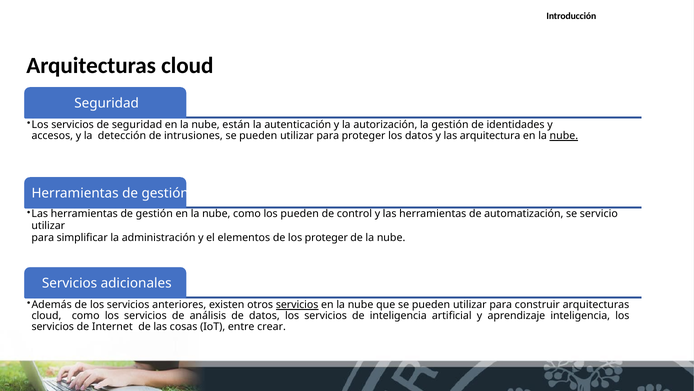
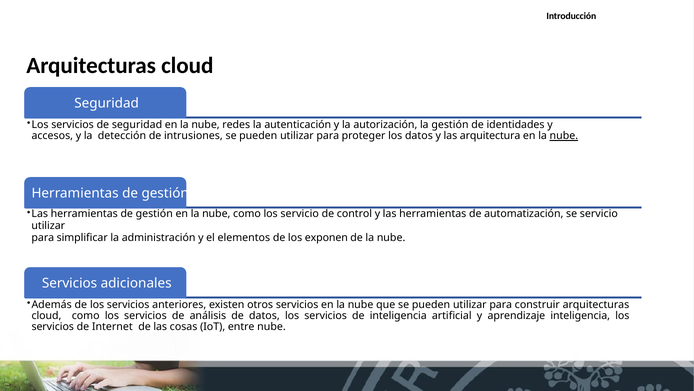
están: están -> redes (236, 125)
los pueden: pueden -> servicio (300, 214)
los proteger: proteger -> exponen (326, 237)
servicios underline: present -> none (297, 304)
entre crear: crear -> nube (271, 326)
